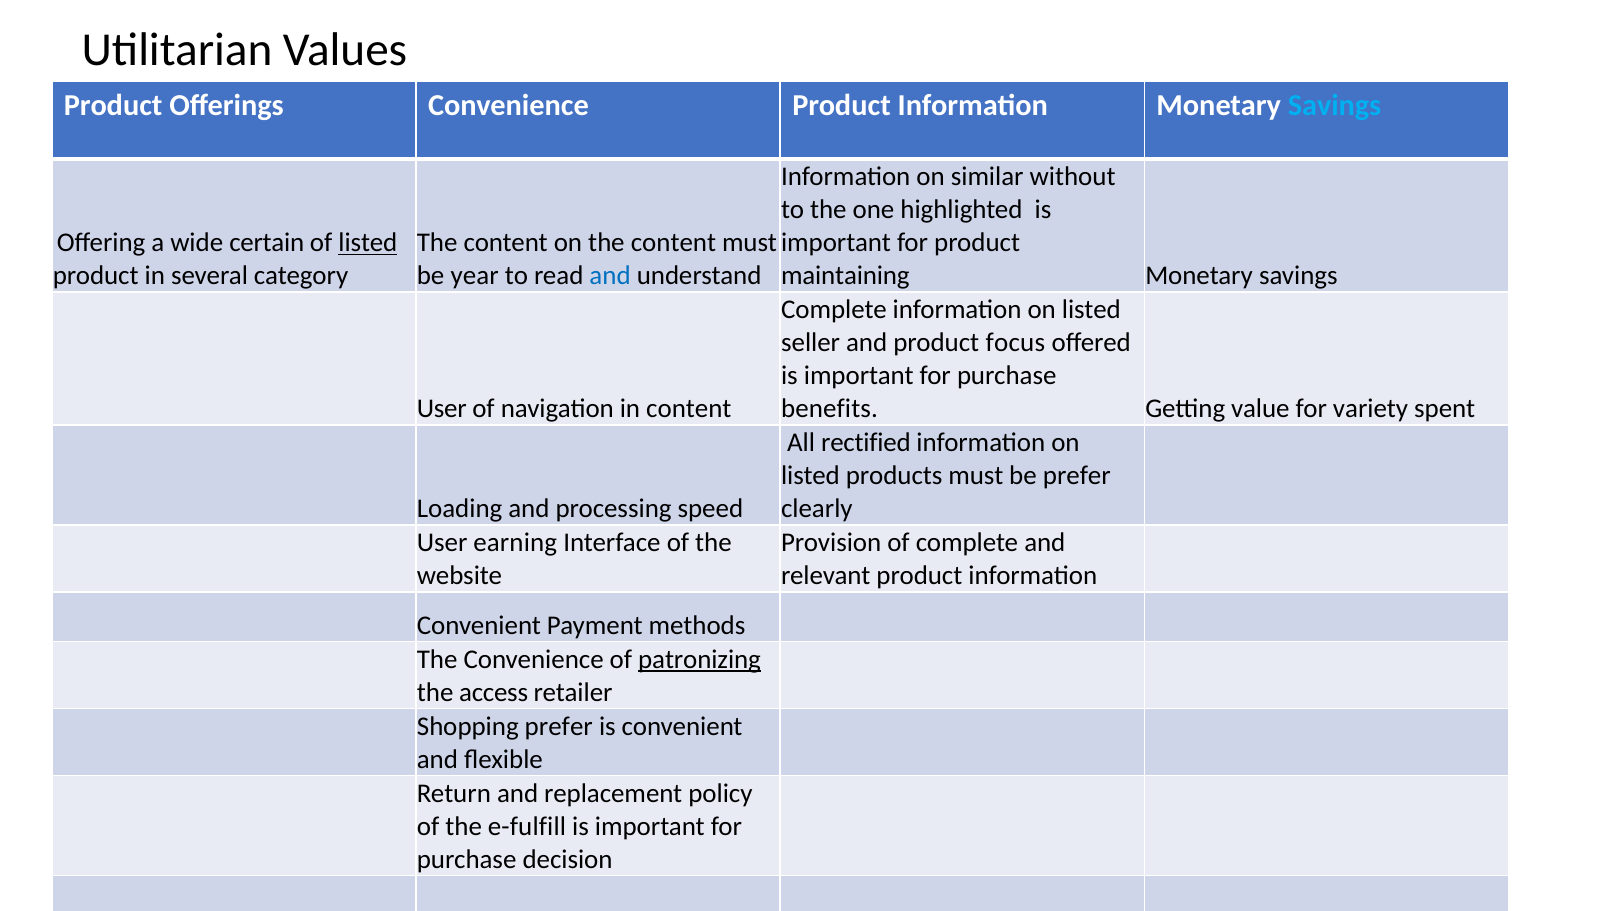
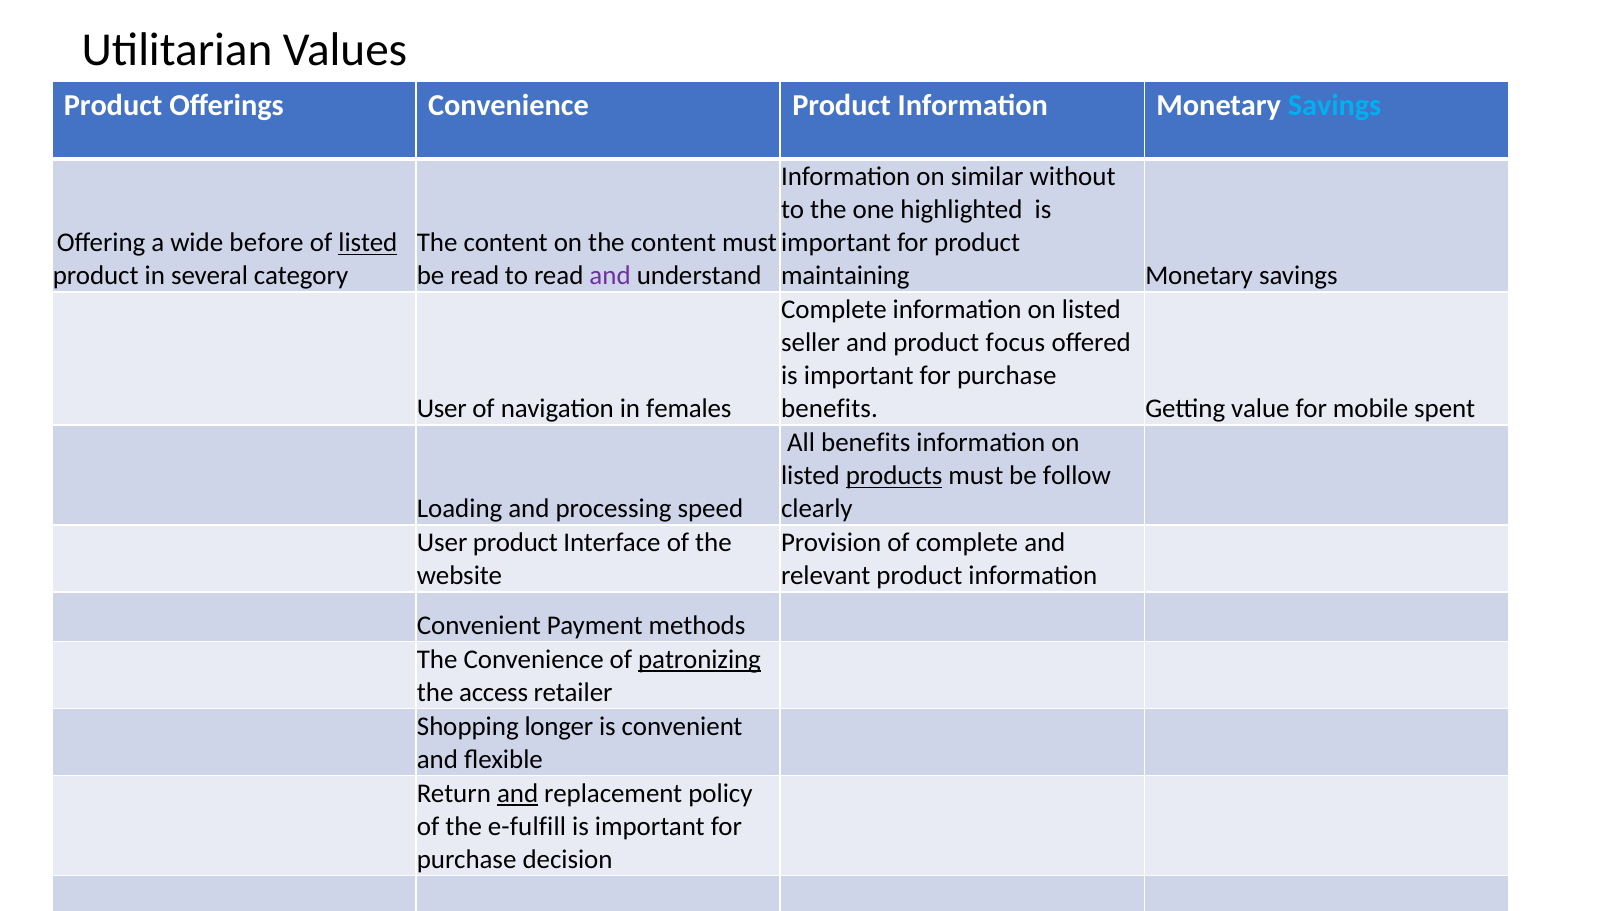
certain: certain -> before (266, 243)
be year: year -> read (475, 276)
and colour: blue -> purple (610, 276)
in content: content -> females (689, 409)
variety: variety -> mobile (1371, 409)
All rectified: rectified -> benefits (866, 443)
products underline: none -> present (894, 476)
be prefer: prefer -> follow (1077, 476)
User earning: earning -> product (515, 543)
Shopping prefer: prefer -> longer (559, 726)
and underline: none -> present (518, 794)
